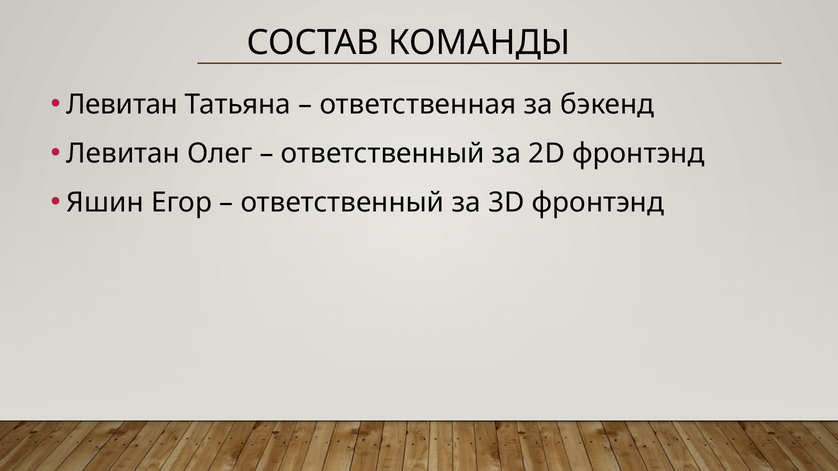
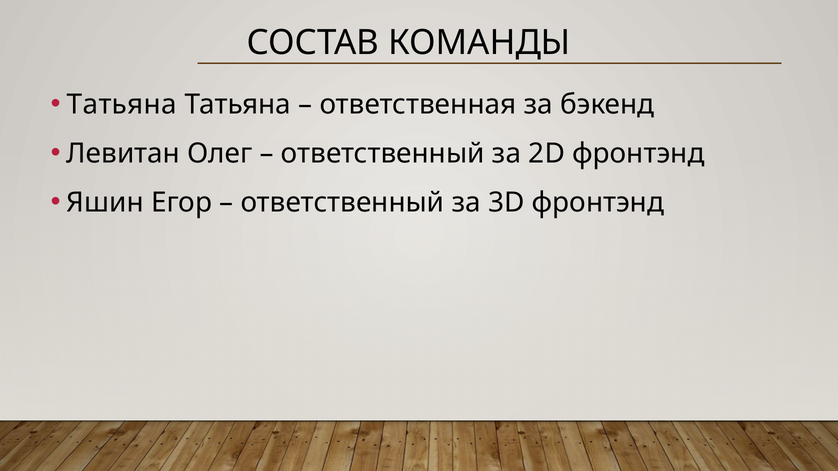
Левитан: Левитан -> Татьяна (122, 105)
